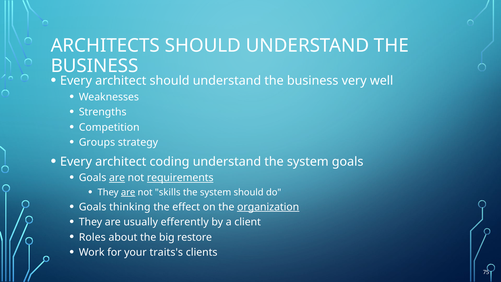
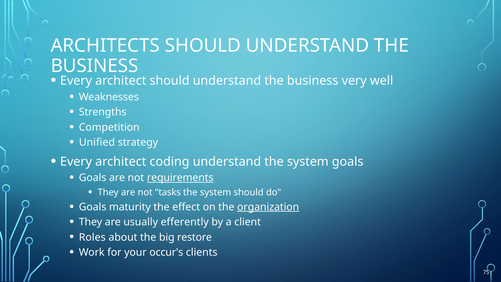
Groups: Groups -> Unified (97, 142)
are underline: present -> none (117, 178)
are underline: present -> none (128, 192)
skills: skills -> tasks (168, 192)
thinking: thinking -> maturity (130, 207)
traits's: traits's -> occur's (166, 252)
